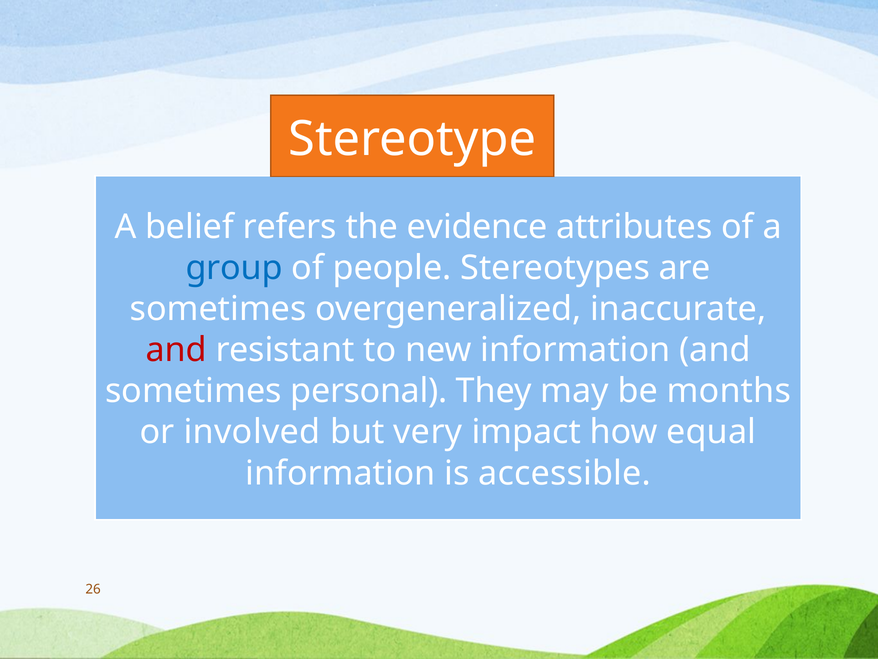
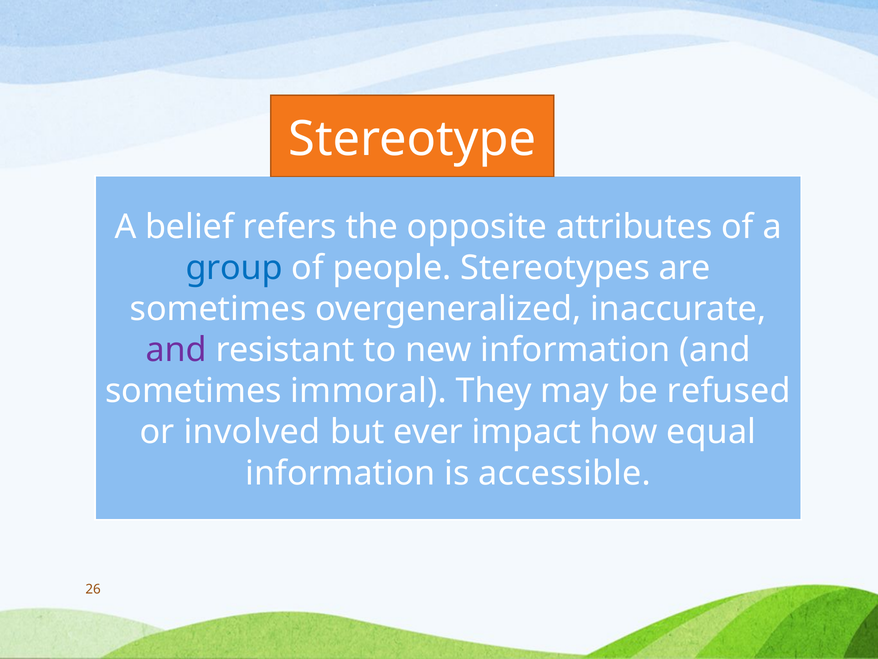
evidence: evidence -> opposite (477, 227)
and colour: red -> purple (176, 350)
personal: personal -> immoral (369, 391)
months: months -> refused (729, 391)
very: very -> ever (428, 432)
